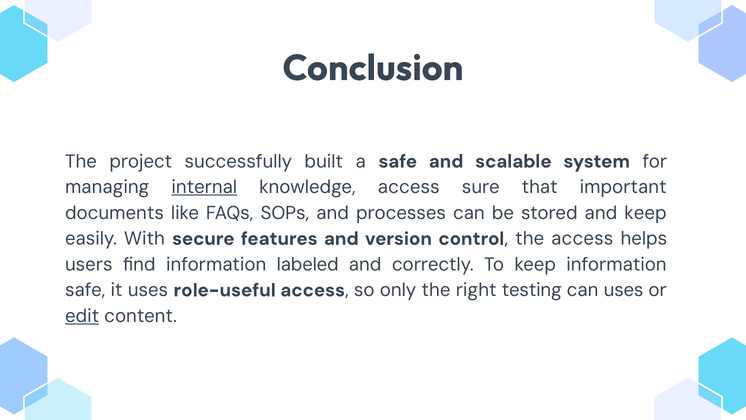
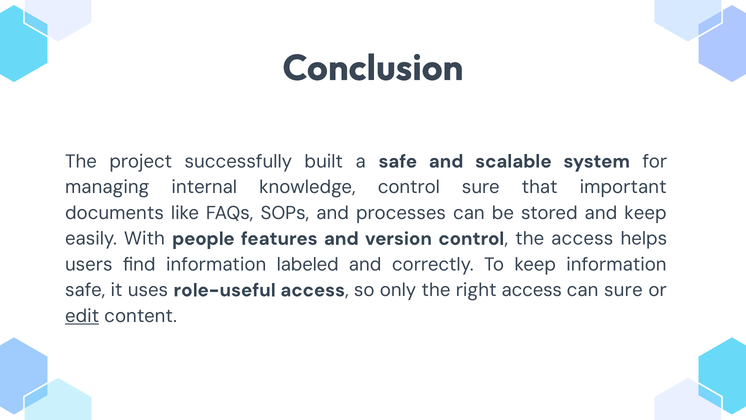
internal underline: present -> none (204, 187)
knowledge access: access -> control (409, 187)
secure: secure -> people (203, 238)
right testing: testing -> access (532, 290)
can uses: uses -> sure (623, 290)
